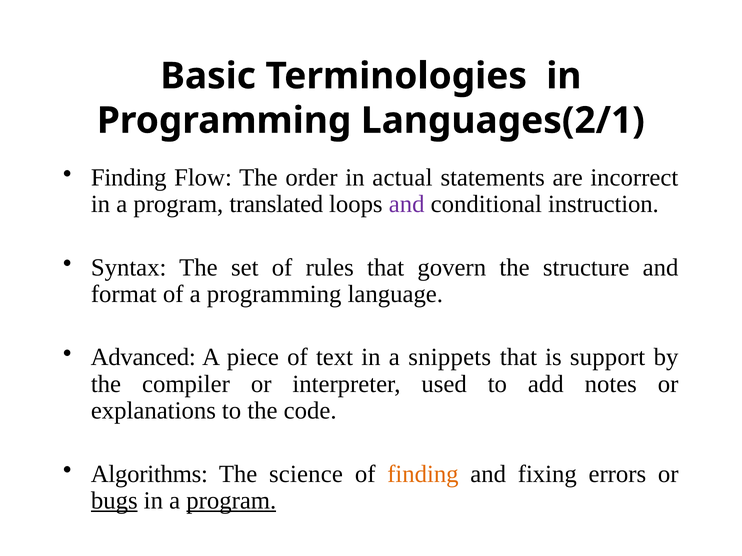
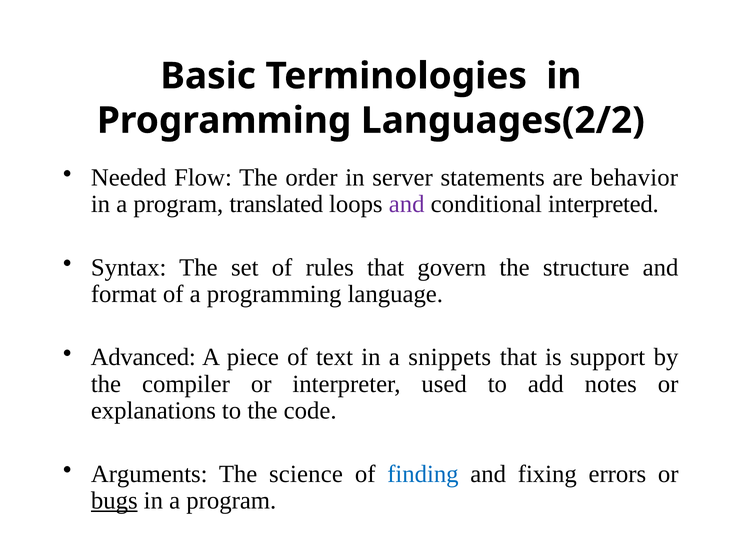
Languages(2/1: Languages(2/1 -> Languages(2/2 (503, 121)
Finding: Finding -> Needed (129, 178)
actual: actual -> server (403, 178)
incorrect: incorrect -> behavior (634, 178)
instruction: instruction -> interpreted (603, 204)
Algorithms: Algorithms -> Arguments (149, 474)
finding colour: orange -> blue (423, 474)
program underline: present -> none (231, 501)
